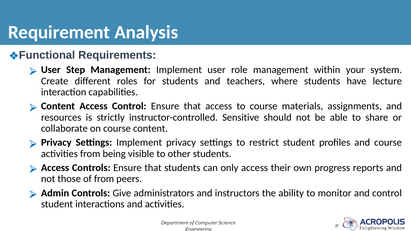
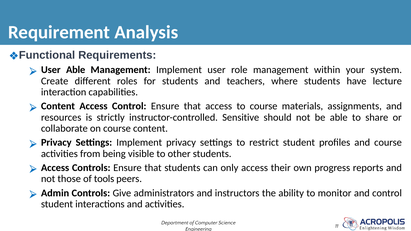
User Step: Step -> Able (76, 70)
of from: from -> tools (104, 179)
